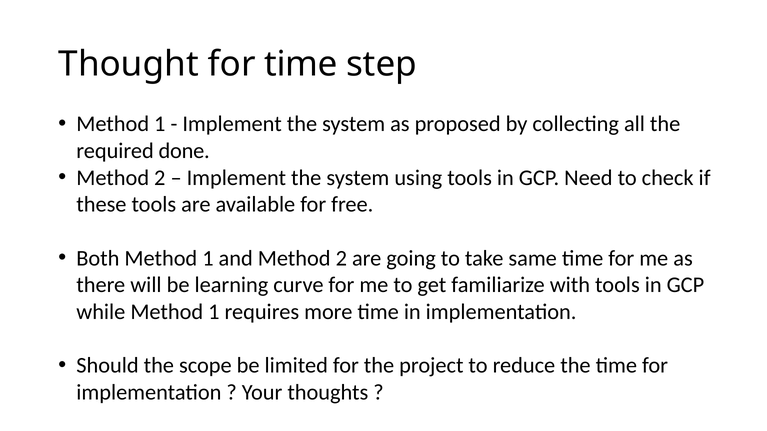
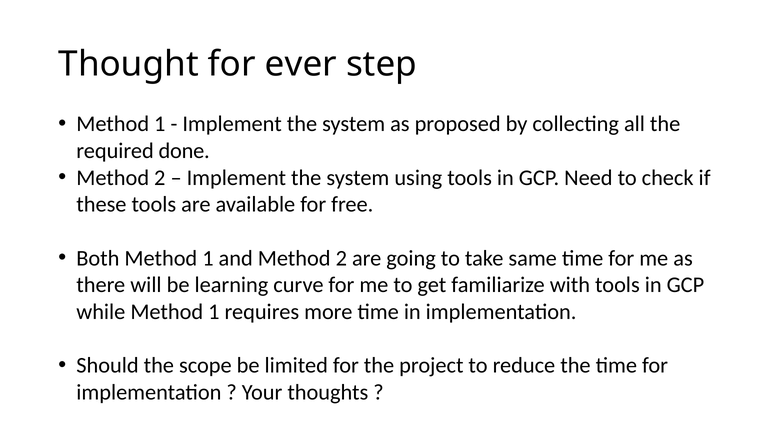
for time: time -> ever (301, 64)
